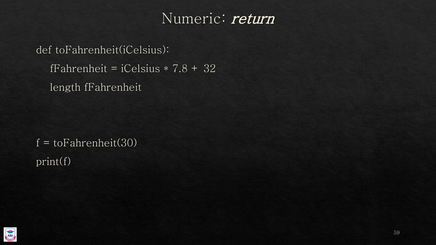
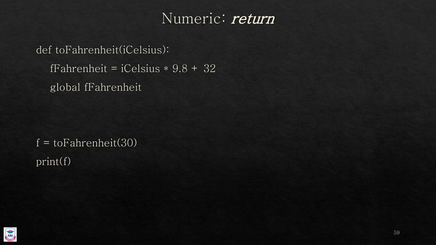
7.8: 7.8 -> 9.8 (180, 69)
length: length -> global (65, 87)
